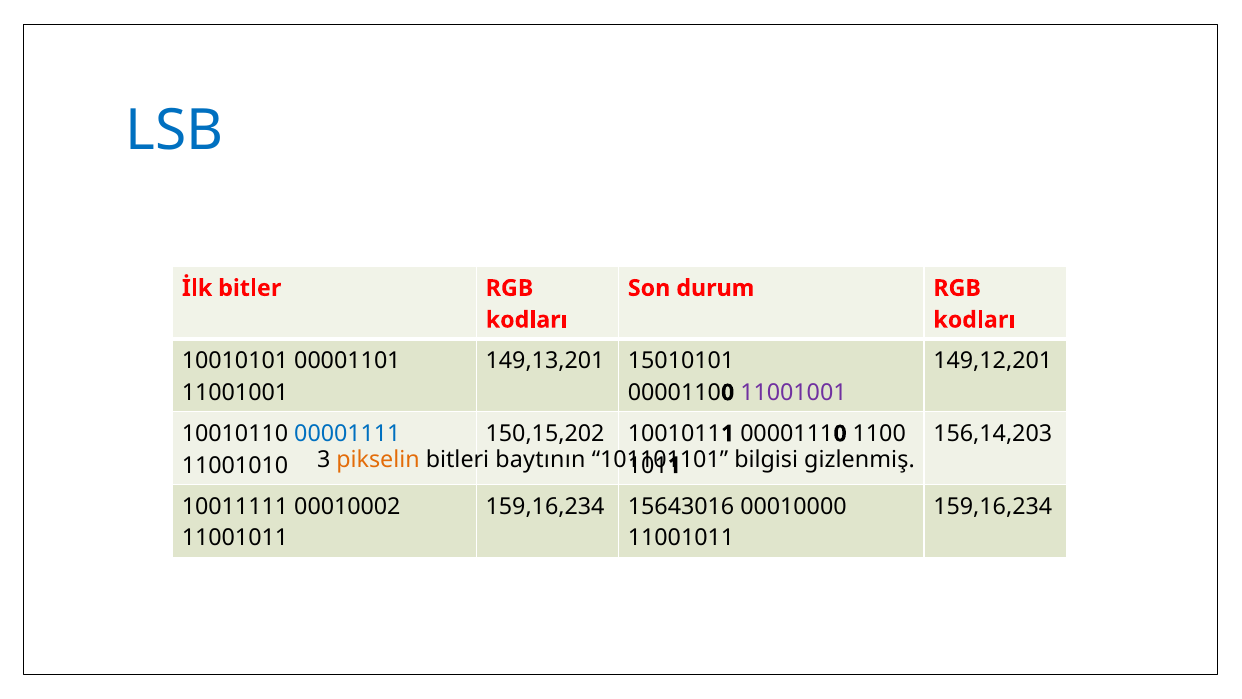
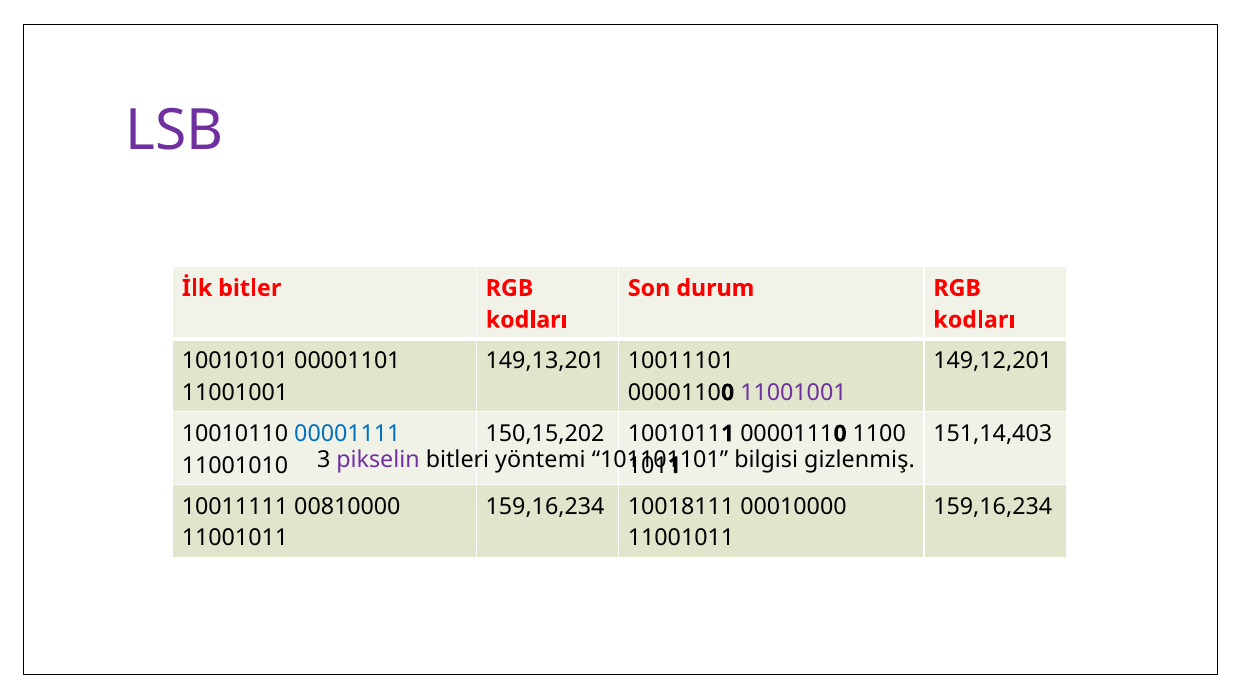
LSB colour: blue -> purple (175, 131)
15010101: 15010101 -> 10011101 (681, 361)
156,14,203: 156,14,203 -> 151,14,403 (993, 433)
pikselin colour: orange -> purple (378, 460)
baytının: baytının -> yöntemi (540, 460)
00010002: 00010002 -> 00810000 (347, 506)
15643016: 15643016 -> 10018111 (681, 506)
